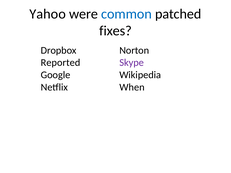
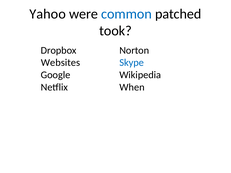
fixes: fixes -> took (116, 31)
Reported: Reported -> Websites (61, 63)
Skype colour: purple -> blue (132, 63)
